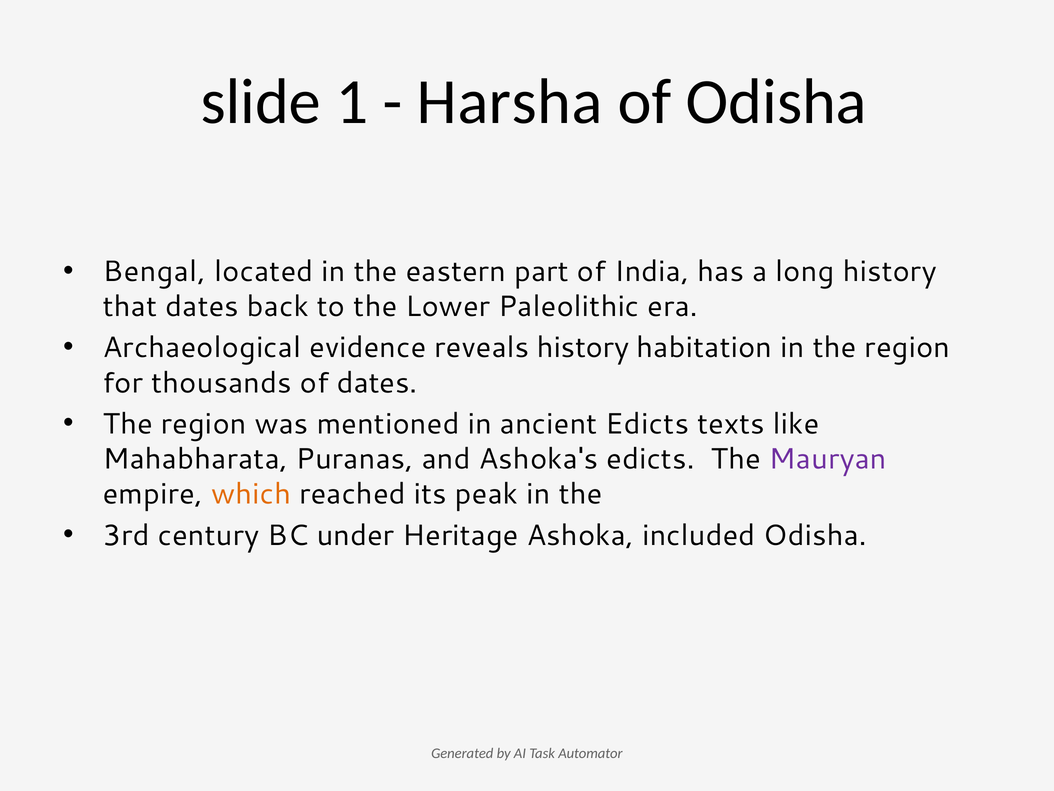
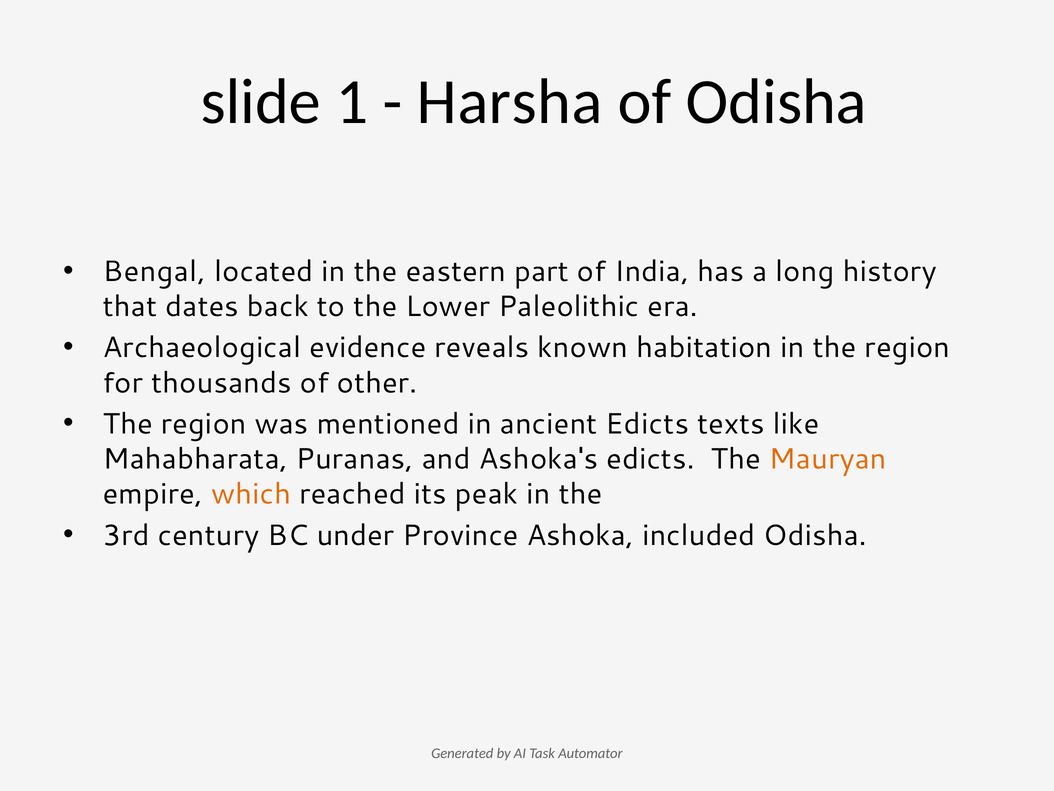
reveals history: history -> known (583, 348)
of dates: dates -> other (377, 383)
Mauryan colour: purple -> orange (828, 459)
Heritage: Heritage -> Province (461, 535)
